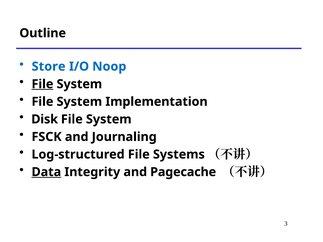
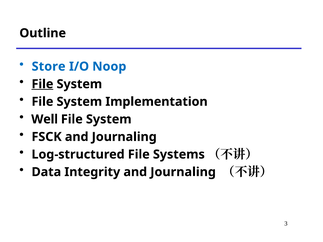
Disk: Disk -> Well (45, 119)
Data underline: present -> none (46, 172)
Integrity and Pagecache: Pagecache -> Journaling (183, 172)
